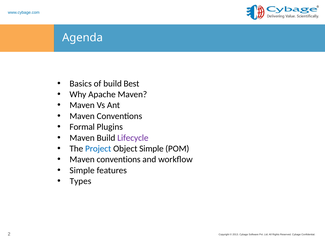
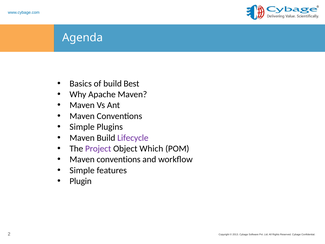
Formal: Formal -> Simple (82, 127)
Project colour: blue -> purple (98, 149)
Object Simple: Simple -> Which (151, 149)
Types: Types -> Plugin (81, 181)
